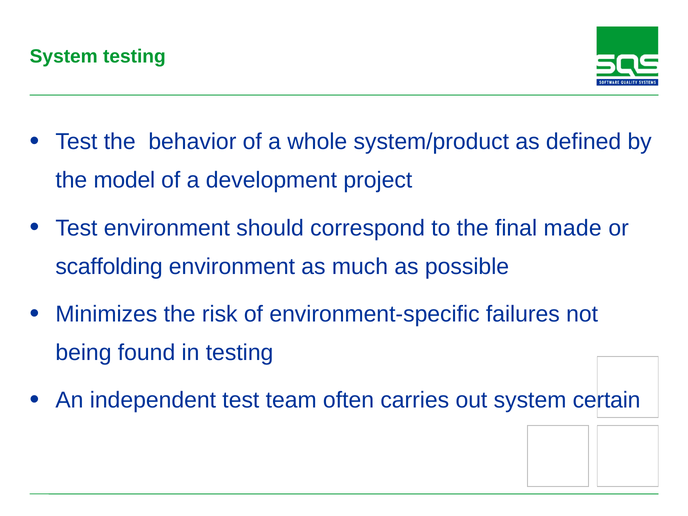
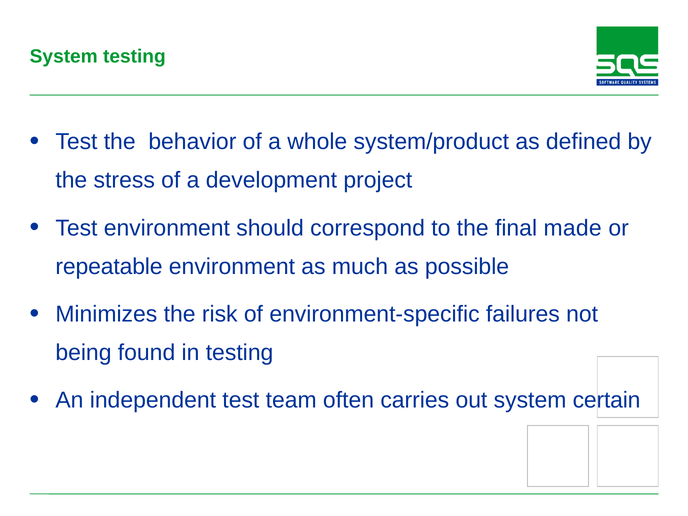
model: model -> stress (124, 180)
scaffolding: scaffolding -> repeatable (109, 266)
